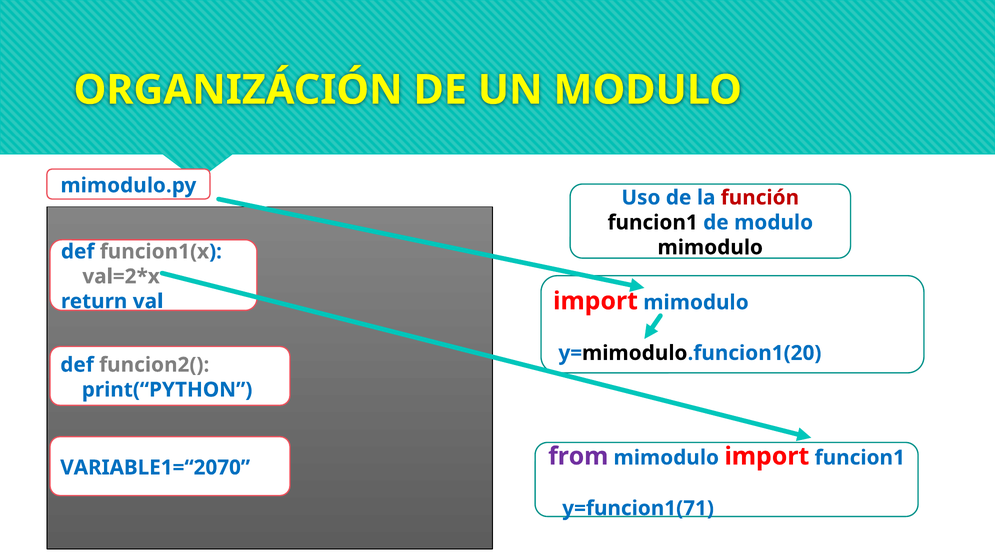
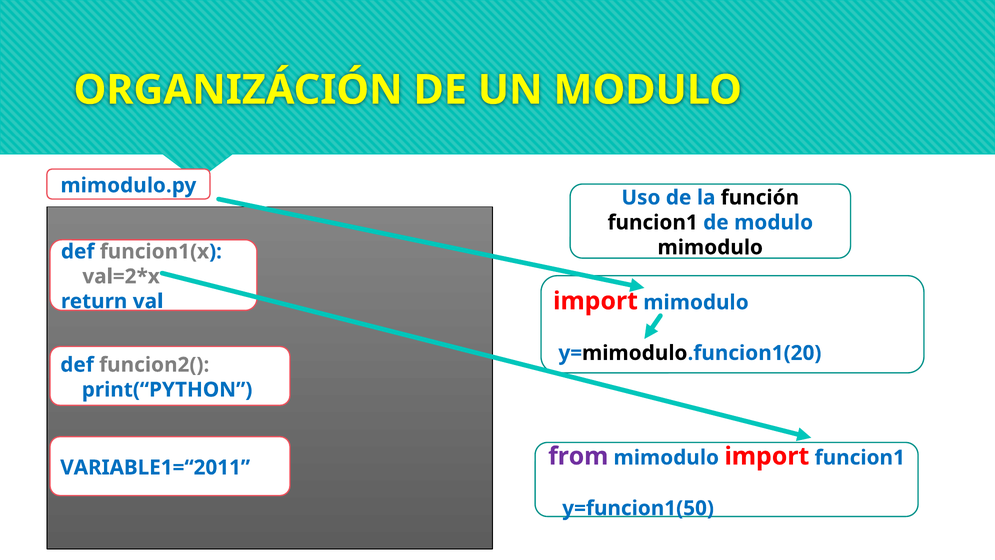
función colour: red -> black (760, 198)
VARIABLE1=“2070: VARIABLE1=“2070 -> VARIABLE1=“2011 (155, 467)
y=funcion1(71: y=funcion1(71 -> y=funcion1(50 (638, 508)
